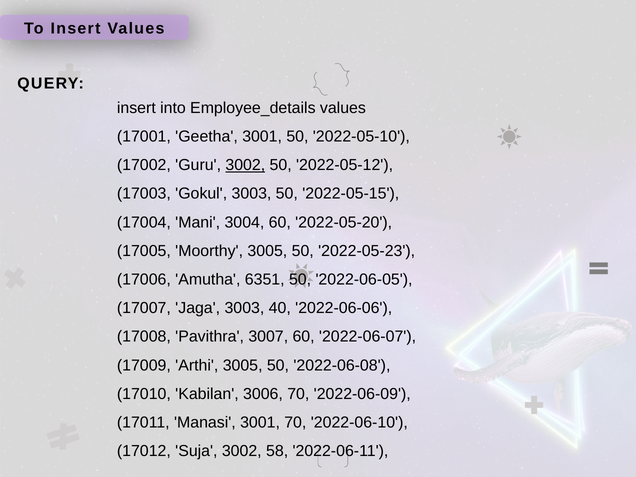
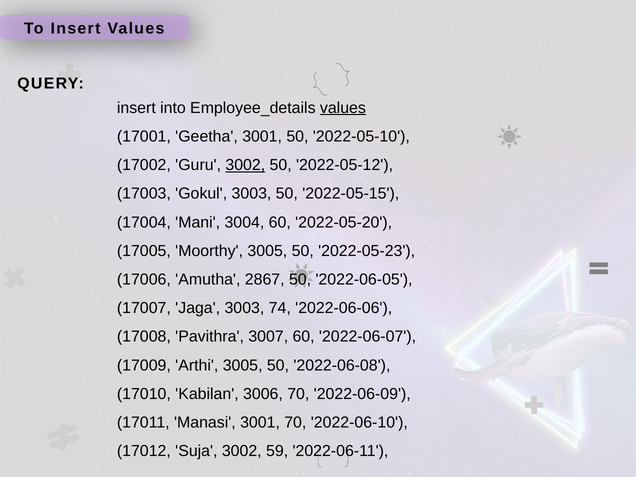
values underline: none -> present (343, 108)
6351: 6351 -> 2867 (265, 280)
40: 40 -> 74 (280, 308)
58: 58 -> 59 (277, 451)
